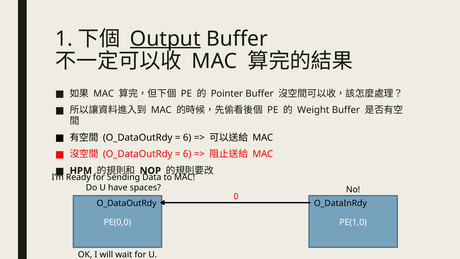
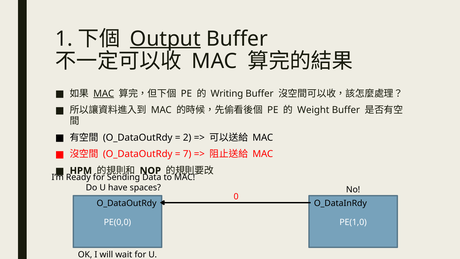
MAC underline: none -> present (104, 93)
Pointer: Pointer -> Writing (227, 93)
6: 6 -> 2 (187, 137)
6: 6 -> 7 (187, 154)
